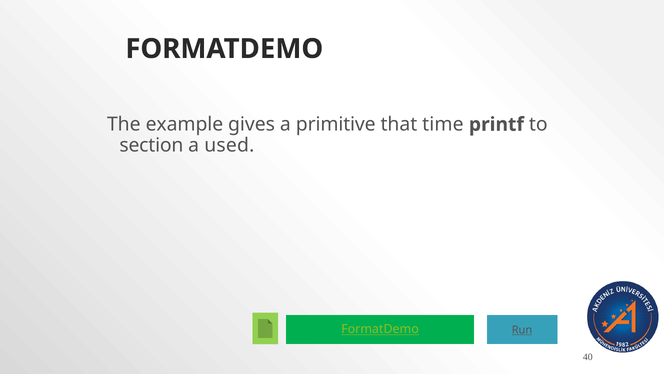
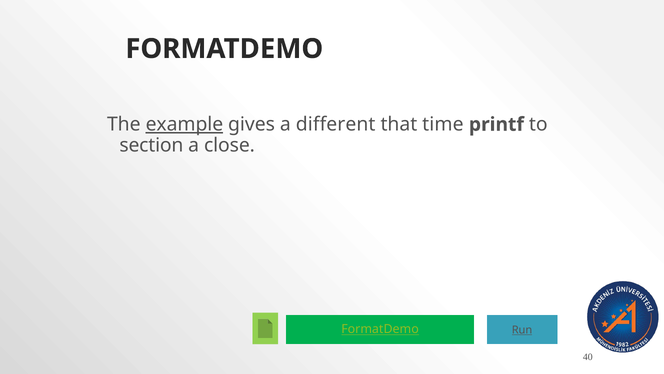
example underline: none -> present (184, 124)
primitive: primitive -> different (336, 124)
used: used -> close (229, 145)
